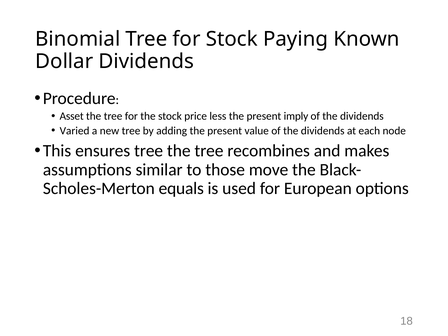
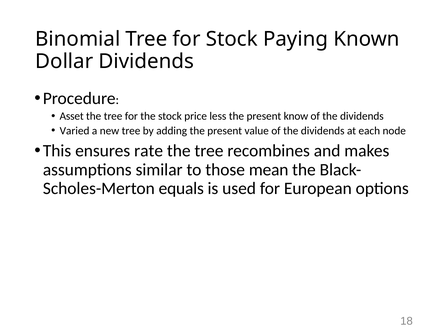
imply: imply -> know (296, 116)
ensures tree: tree -> rate (149, 151)
move: move -> mean (269, 170)
